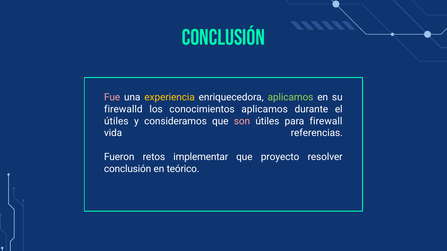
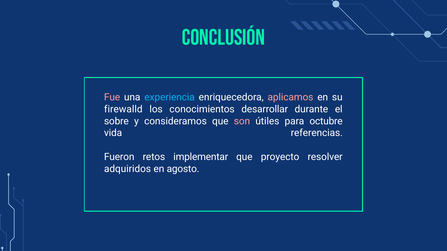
experiencia colour: yellow -> light blue (170, 98)
aplicamos colour: light green -> pink (290, 98)
conocimientos aplicamos: aplicamos -> desarrollar (265, 109)
útiles: útiles -> sobre (116, 121)
firewall: firewall -> octubre (326, 121)
conclusión: conclusión -> adquiridos (128, 169)
teórico: teórico -> agosto (183, 169)
